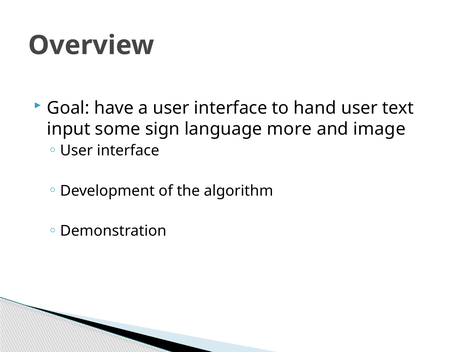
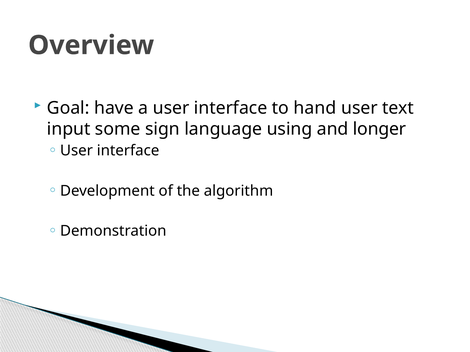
more: more -> using (290, 129)
image: image -> longer (380, 129)
